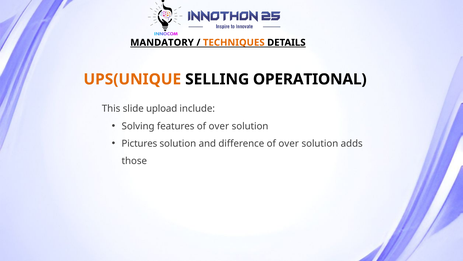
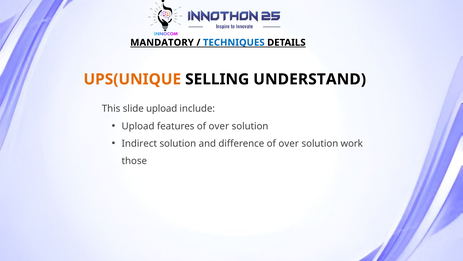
TECHNIQUES colour: orange -> blue (234, 42)
OPERATIONAL: OPERATIONAL -> UNDERSTAND (310, 79)
Solving: Solving -> Upload (138, 126)
Pictures: Pictures -> Indirect (139, 143)
adds: adds -> work (352, 143)
